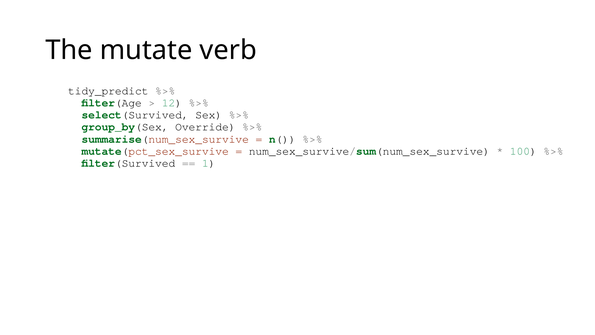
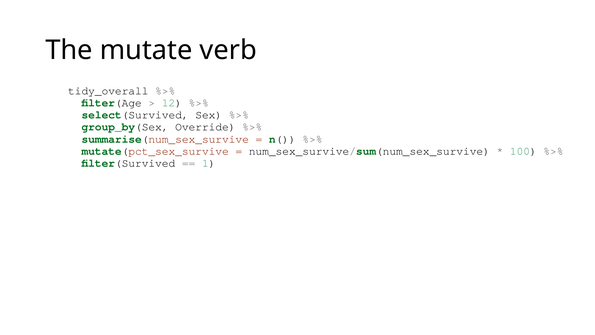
tidy_predict: tidy_predict -> tidy_overall (108, 91)
